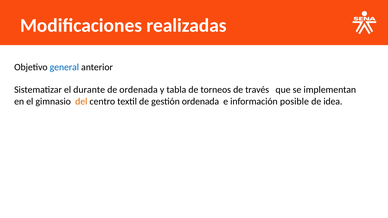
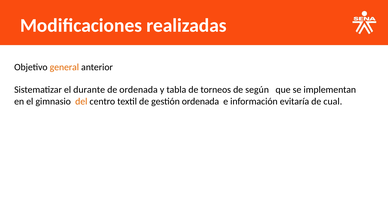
general colour: blue -> orange (64, 67)
través: través -> según (257, 90)
posible: posible -> evitaría (294, 101)
idea: idea -> cual (333, 101)
